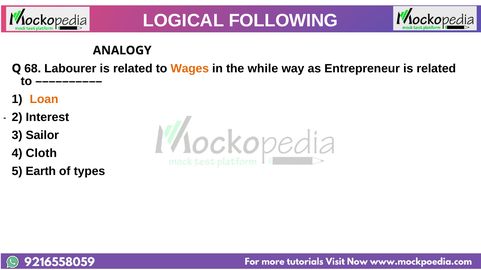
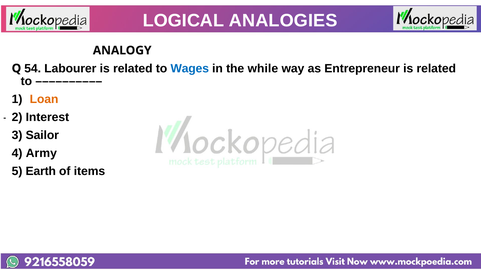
FOLLOWING: FOLLOWING -> ANALOGIES (283, 21)
68: 68 -> 54 (33, 69)
Wages colour: orange -> blue (190, 69)
Cloth: Cloth -> Army (41, 153)
types: types -> items (89, 171)
